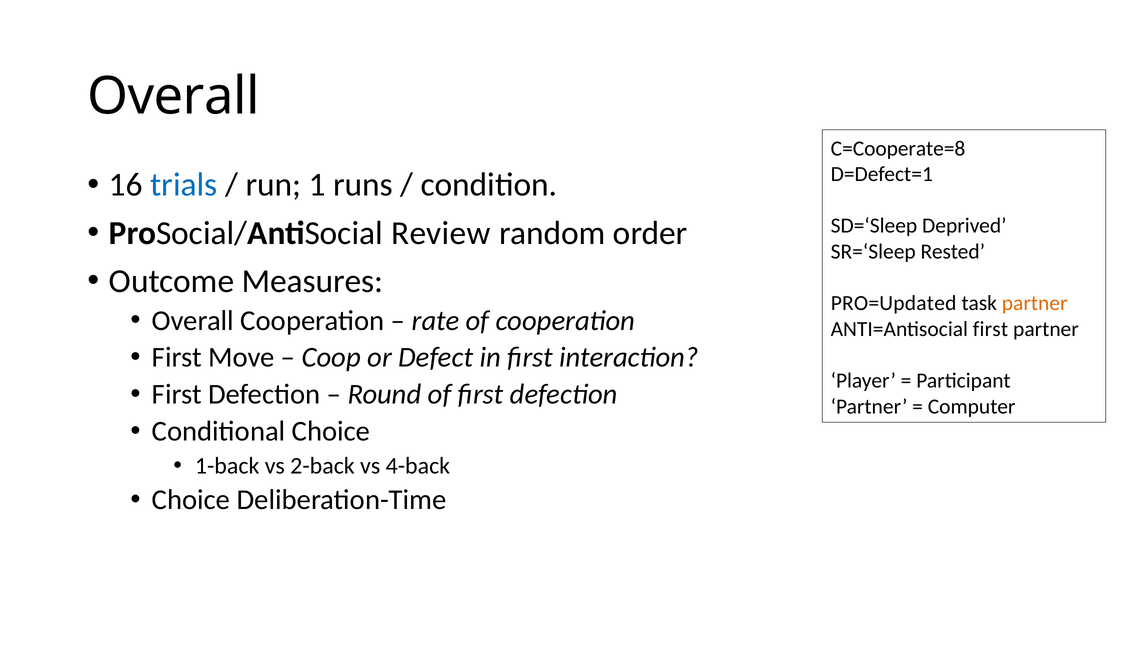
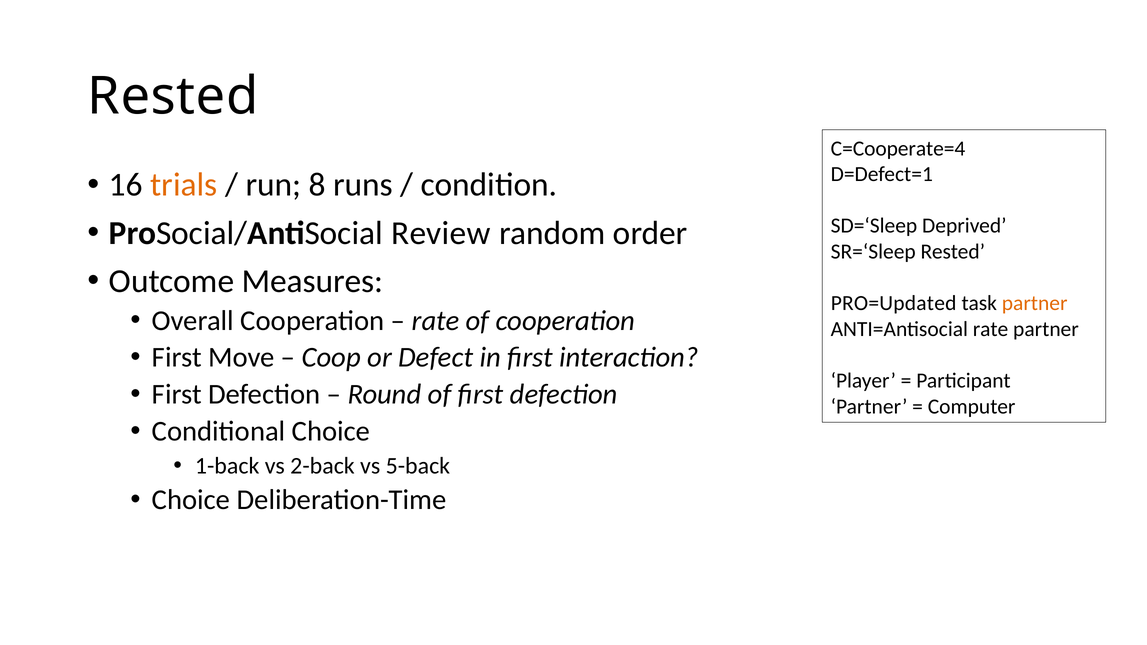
Overall: Overall -> Rested (173, 96)
C=Cooperate=8: C=Cooperate=8 -> C=Cooperate=4 (898, 148)
trials colour: blue -> orange (184, 185)
1: 1 -> 8 (317, 185)
ANTI=Antisocial first: first -> rate (991, 329)
4-back: 4-back -> 5-back (418, 466)
